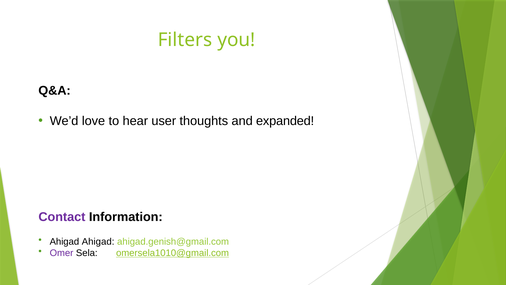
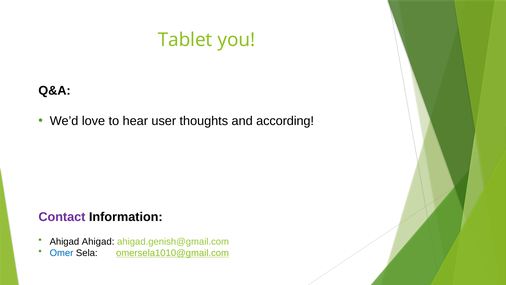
Filters: Filters -> Tablet (185, 40)
expanded: expanded -> according (285, 121)
Omer colour: purple -> blue (62, 253)
